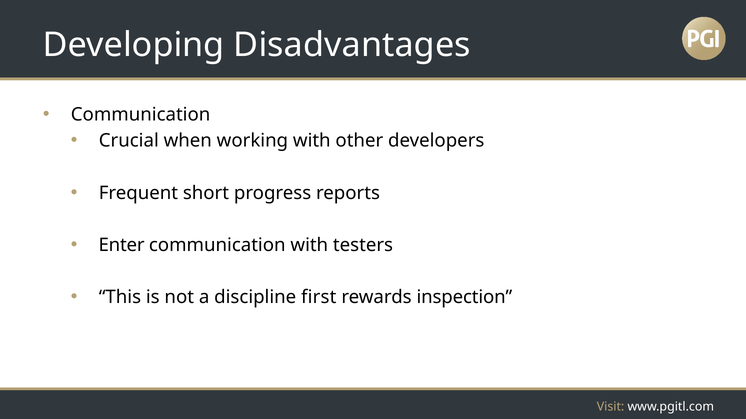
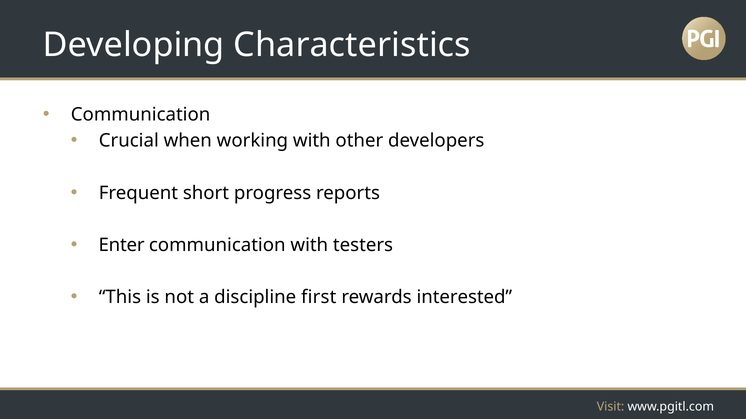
Disadvantages: Disadvantages -> Characteristics (352, 45)
inspection: inspection -> interested (464, 298)
